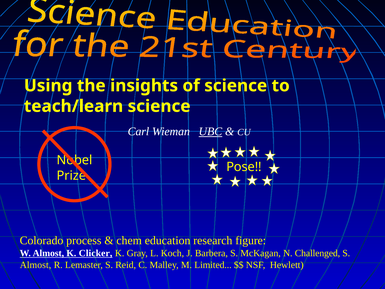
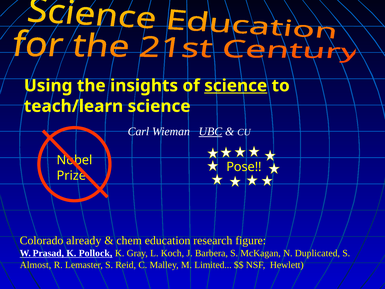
science underline: none -> present (236, 86)
process: process -> already (84, 240)
W Almost: Almost -> Prasad (48, 253)
Clicker: Clicker -> Pollock (96, 253)
Challenged: Challenged -> Duplicated (317, 253)
